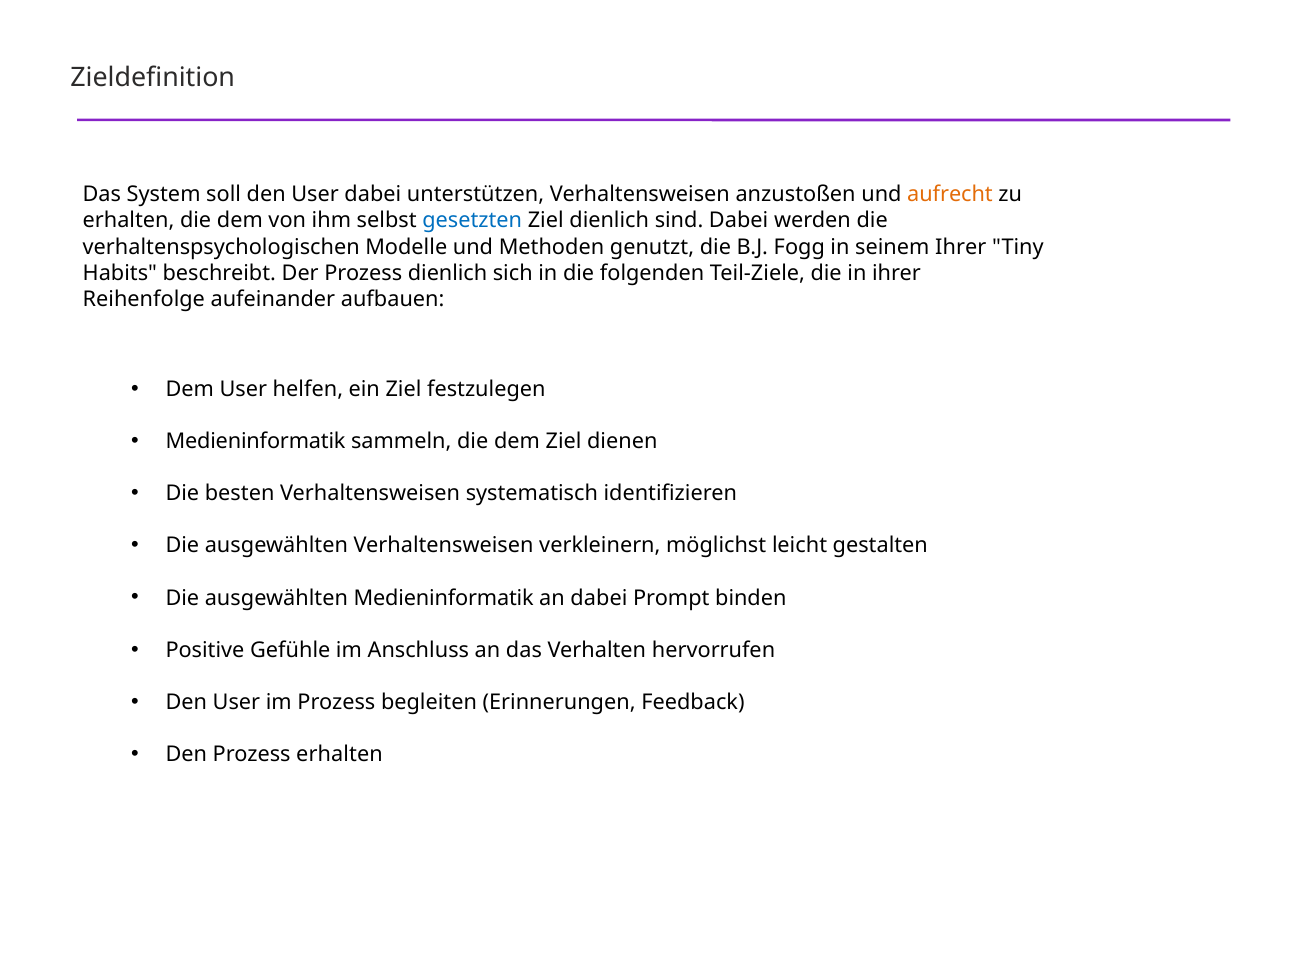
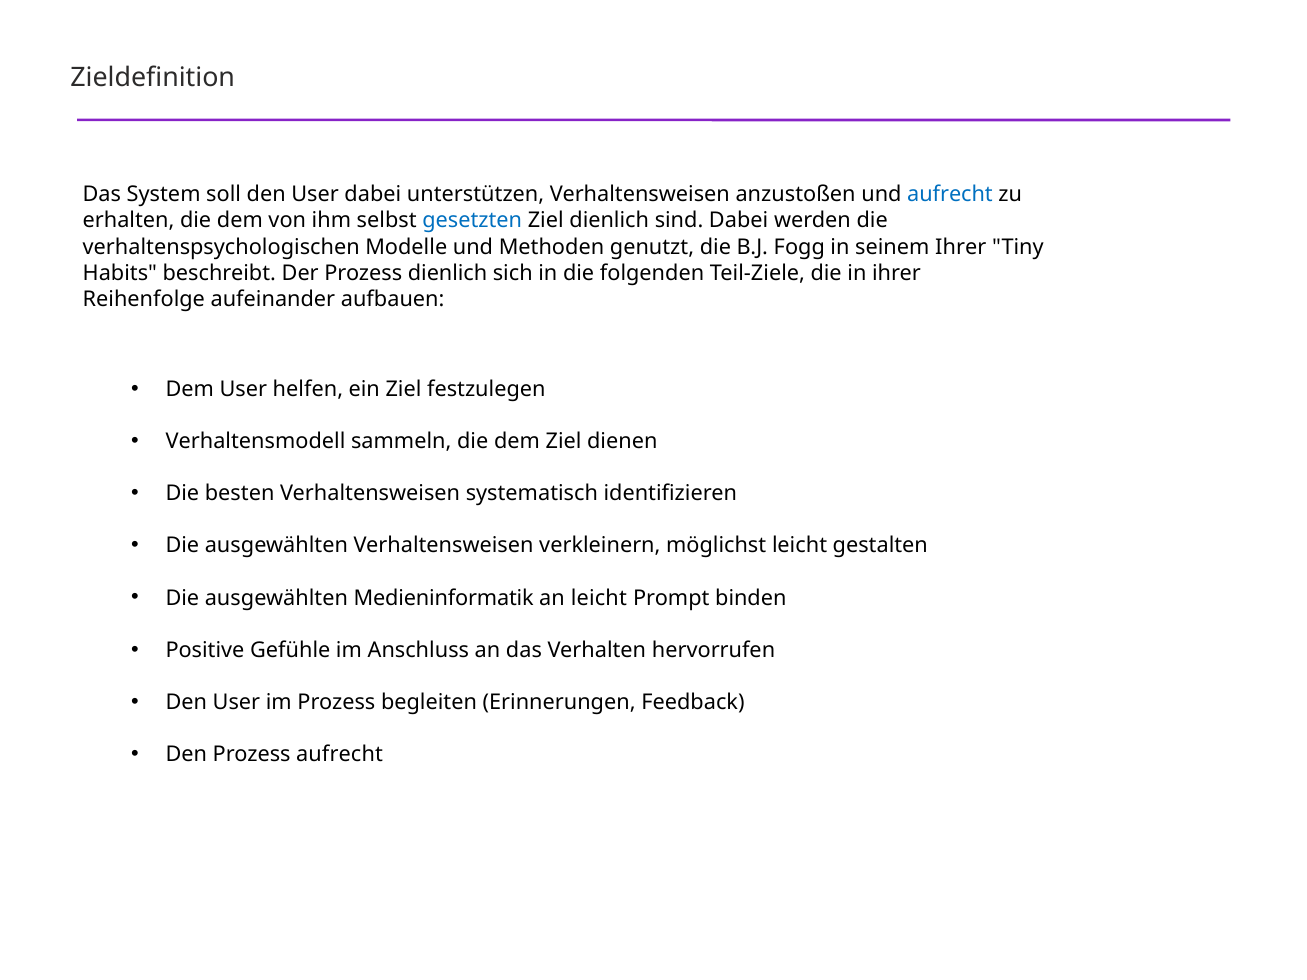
aufrecht colour: orange -> blue (950, 195)
Medieninformatik: Medieninformatik -> Verhaltensmodell (255, 442)
an dabei: dabei -> leicht (599, 598)
Prozess erhalten: erhalten -> aufrecht (340, 754)
